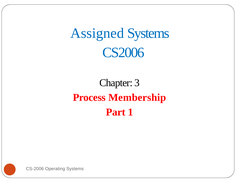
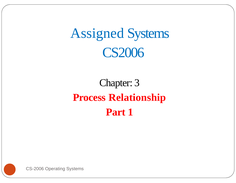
Membership: Membership -> Relationship (137, 97)
